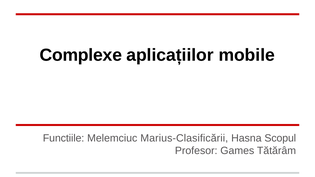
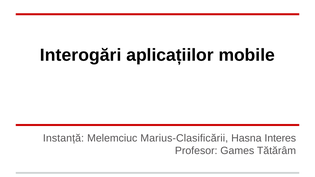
Complexe: Complexe -> Interogări (81, 55)
Functiile: Functiile -> Instanță (63, 138)
Scopul: Scopul -> Interes (280, 138)
